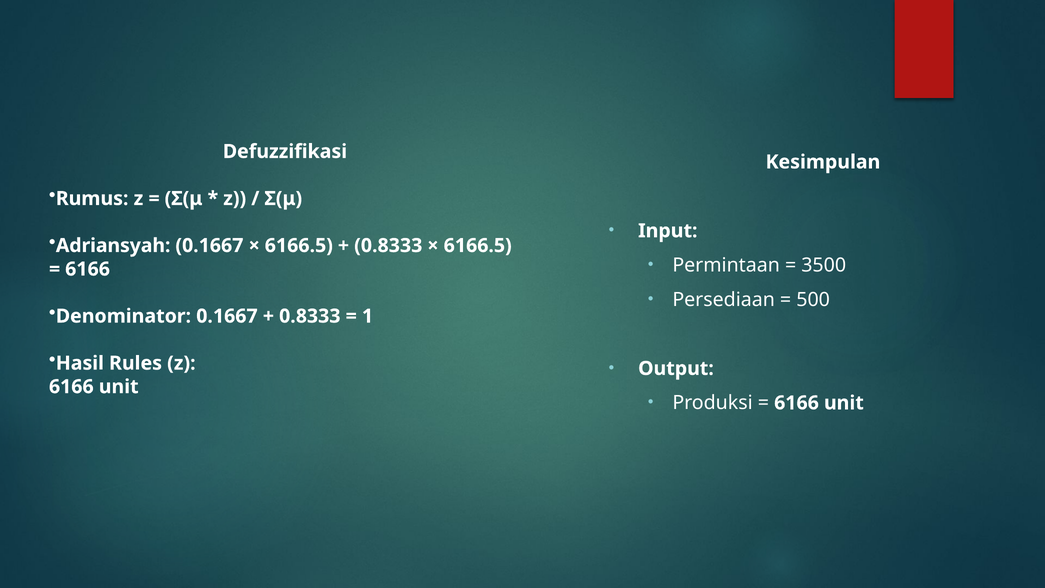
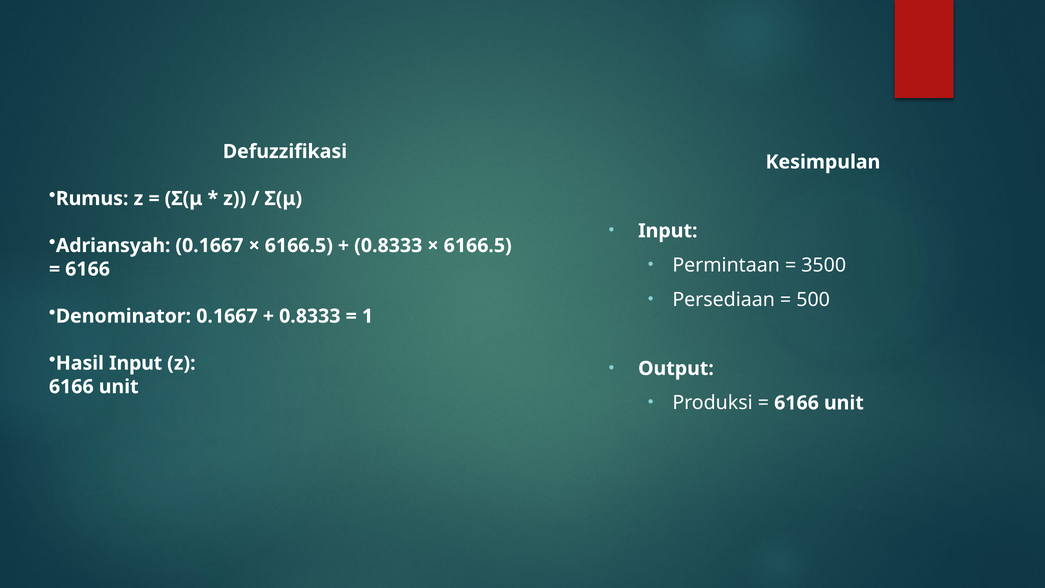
Hasil Rules: Rules -> Input (136, 363)
